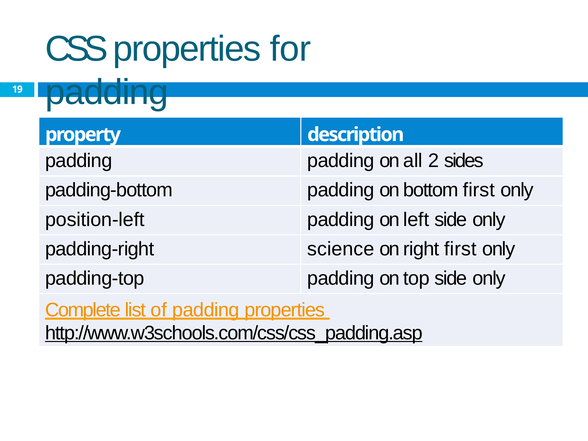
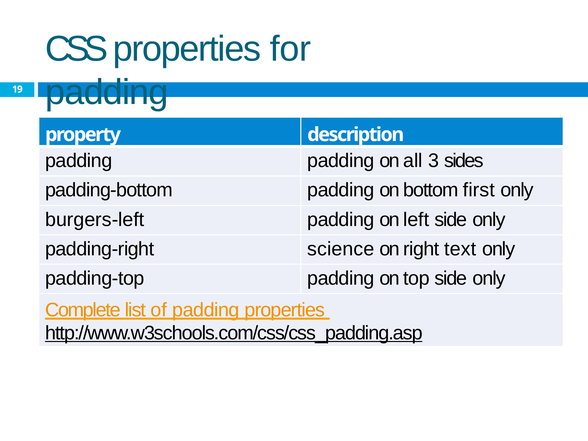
2: 2 -> 3 (433, 161)
position-left: position-left -> burgers-left (95, 220)
right first: first -> text (460, 249)
